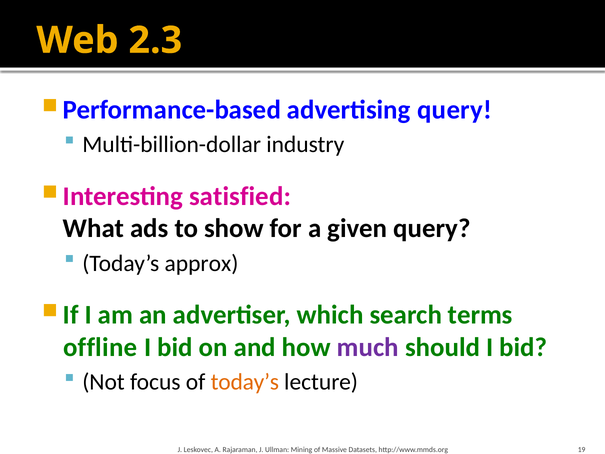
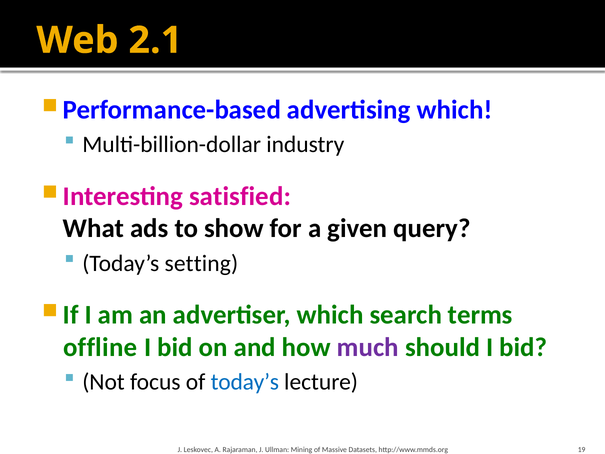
2.3: 2.3 -> 2.1 (155, 40)
advertising query: query -> which (455, 110)
approx: approx -> setting (201, 263)
today’s colour: orange -> blue (245, 382)
